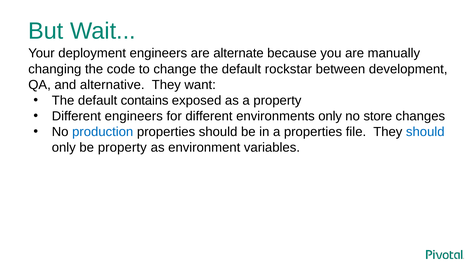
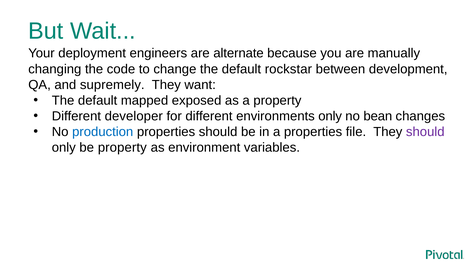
alternative: alternative -> supremely (112, 85)
contains: contains -> mapped (145, 100)
Different engineers: engineers -> developer (134, 116)
store: store -> bean (378, 116)
should colour: blue -> purple (425, 132)
